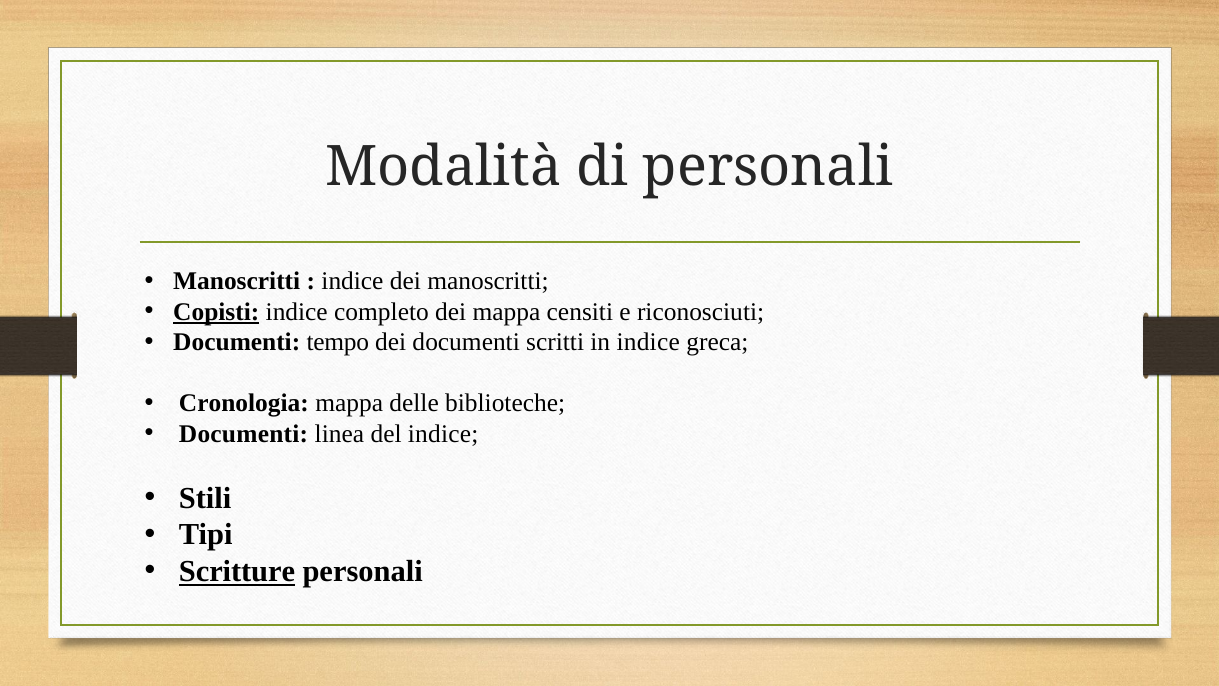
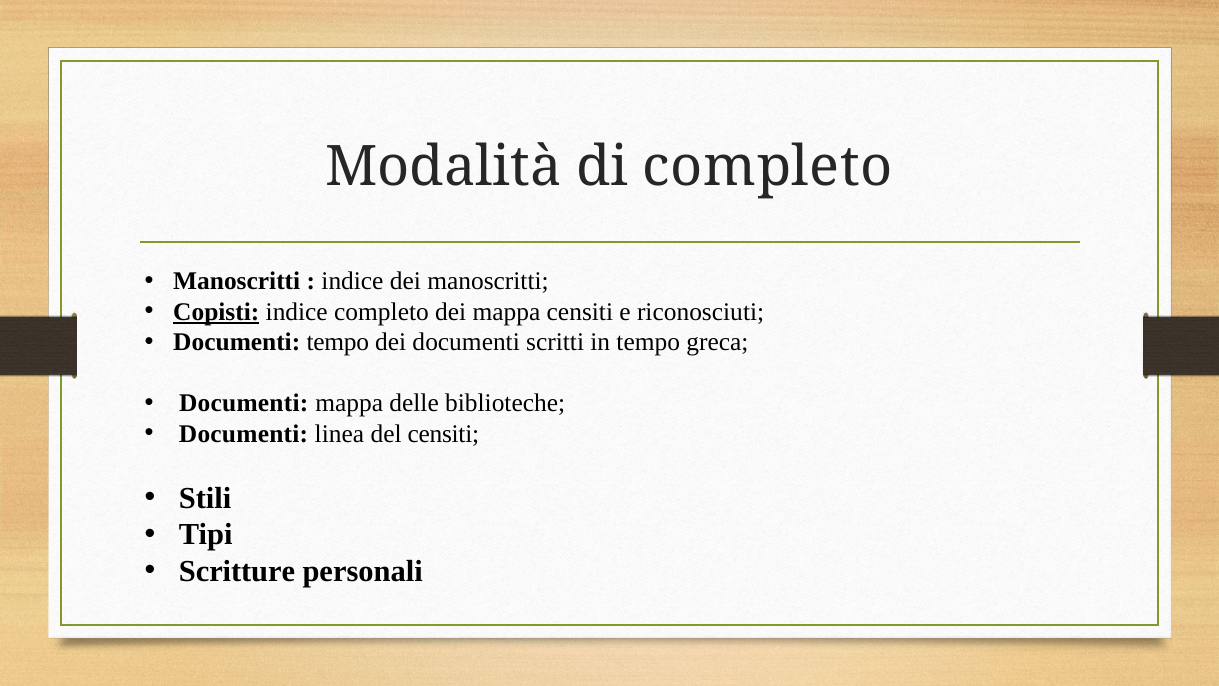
di personali: personali -> completo (768, 167)
in indice: indice -> tempo (648, 342)
Cronologia: Cronologia -> Documenti (244, 403)
del indice: indice -> censiti (443, 434)
Scritture underline: present -> none (237, 571)
